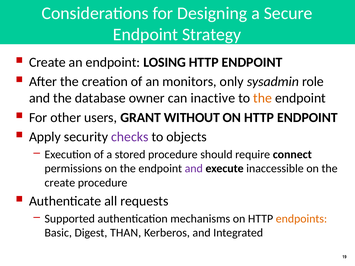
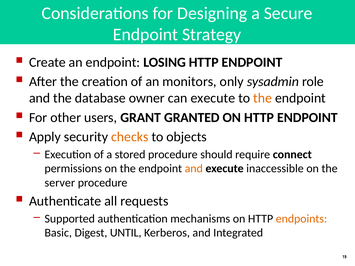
can inactive: inactive -> execute (213, 98)
WITHOUT: WITHOUT -> GRANTED (192, 118)
checks colour: purple -> orange (130, 137)
and colour: purple -> orange (194, 169)
create: create -> server (60, 183)
THAN: THAN -> UNTIL (126, 233)
